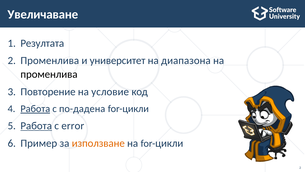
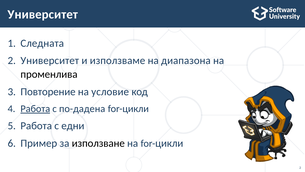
Увеличаване: Увеличаване -> Университет (43, 14)
Резултата: Резултата -> Следната (42, 43)
2 Променлива: Променлива -> Университет (50, 60)
университет: университет -> използваме (118, 60)
Работа underline: present -> none (36, 126)
error: error -> едни (73, 126)
използване colour: orange -> black (98, 143)
